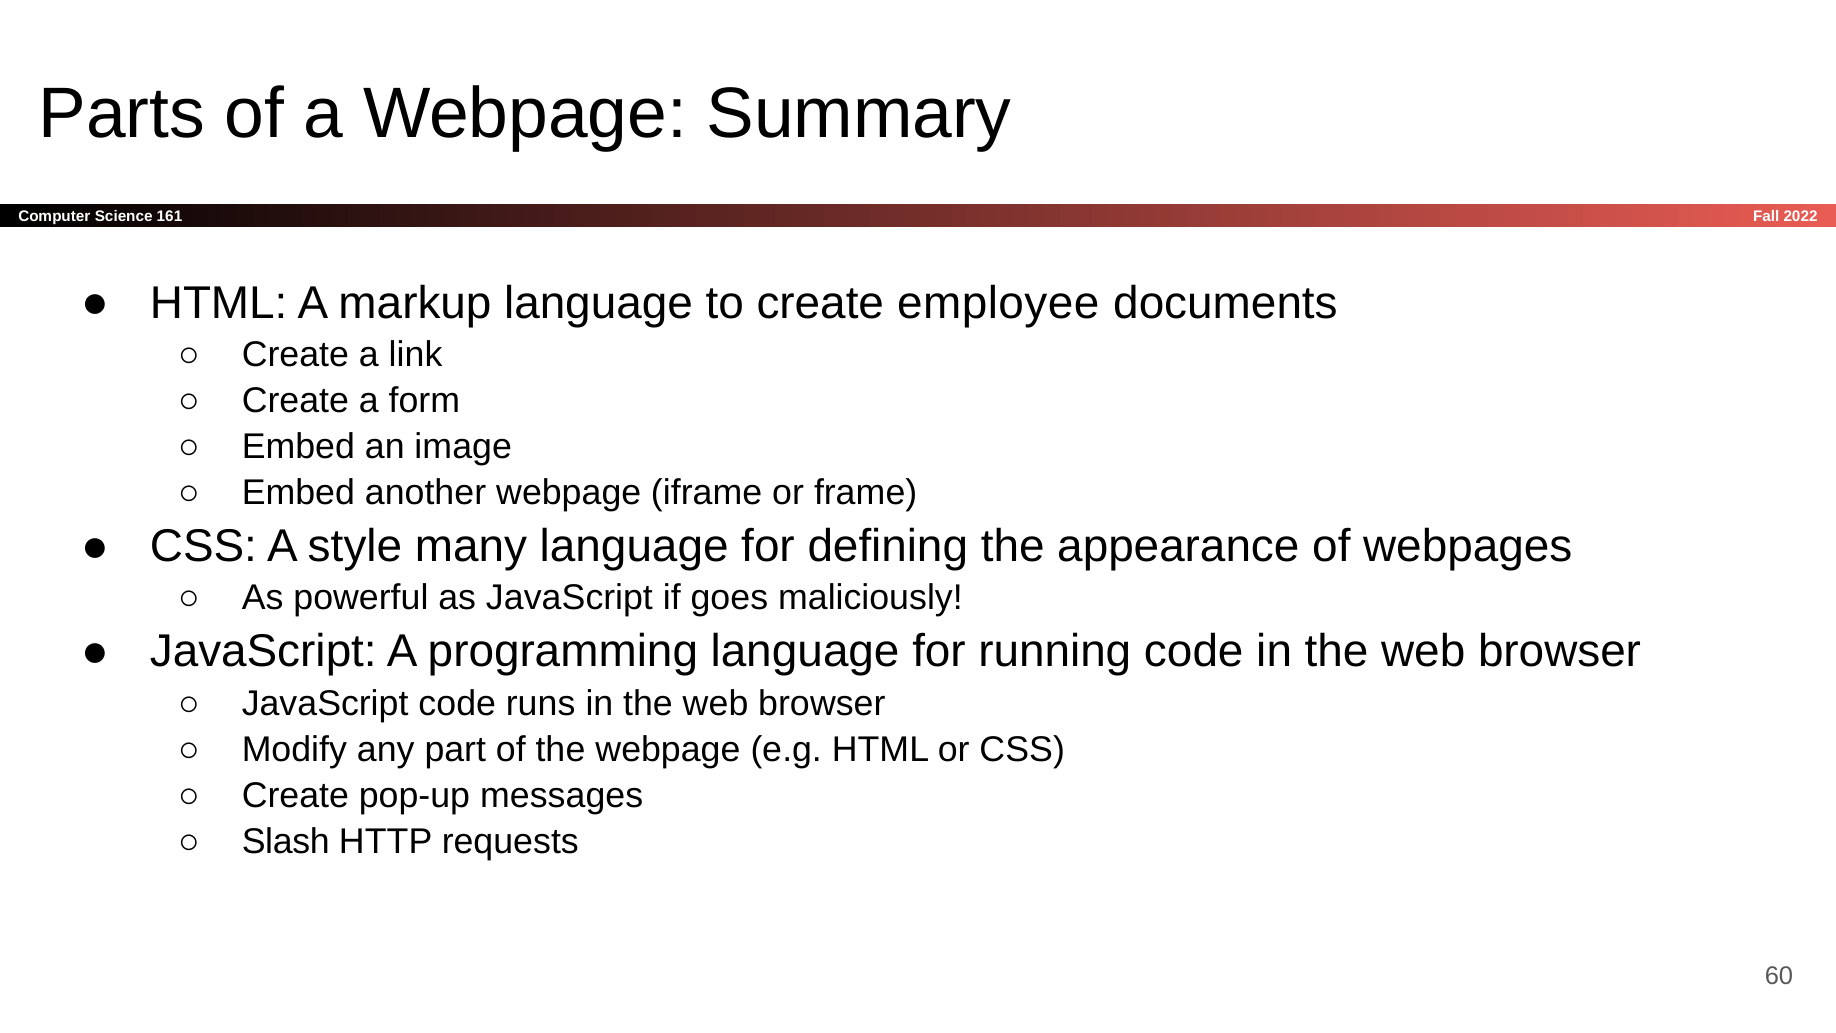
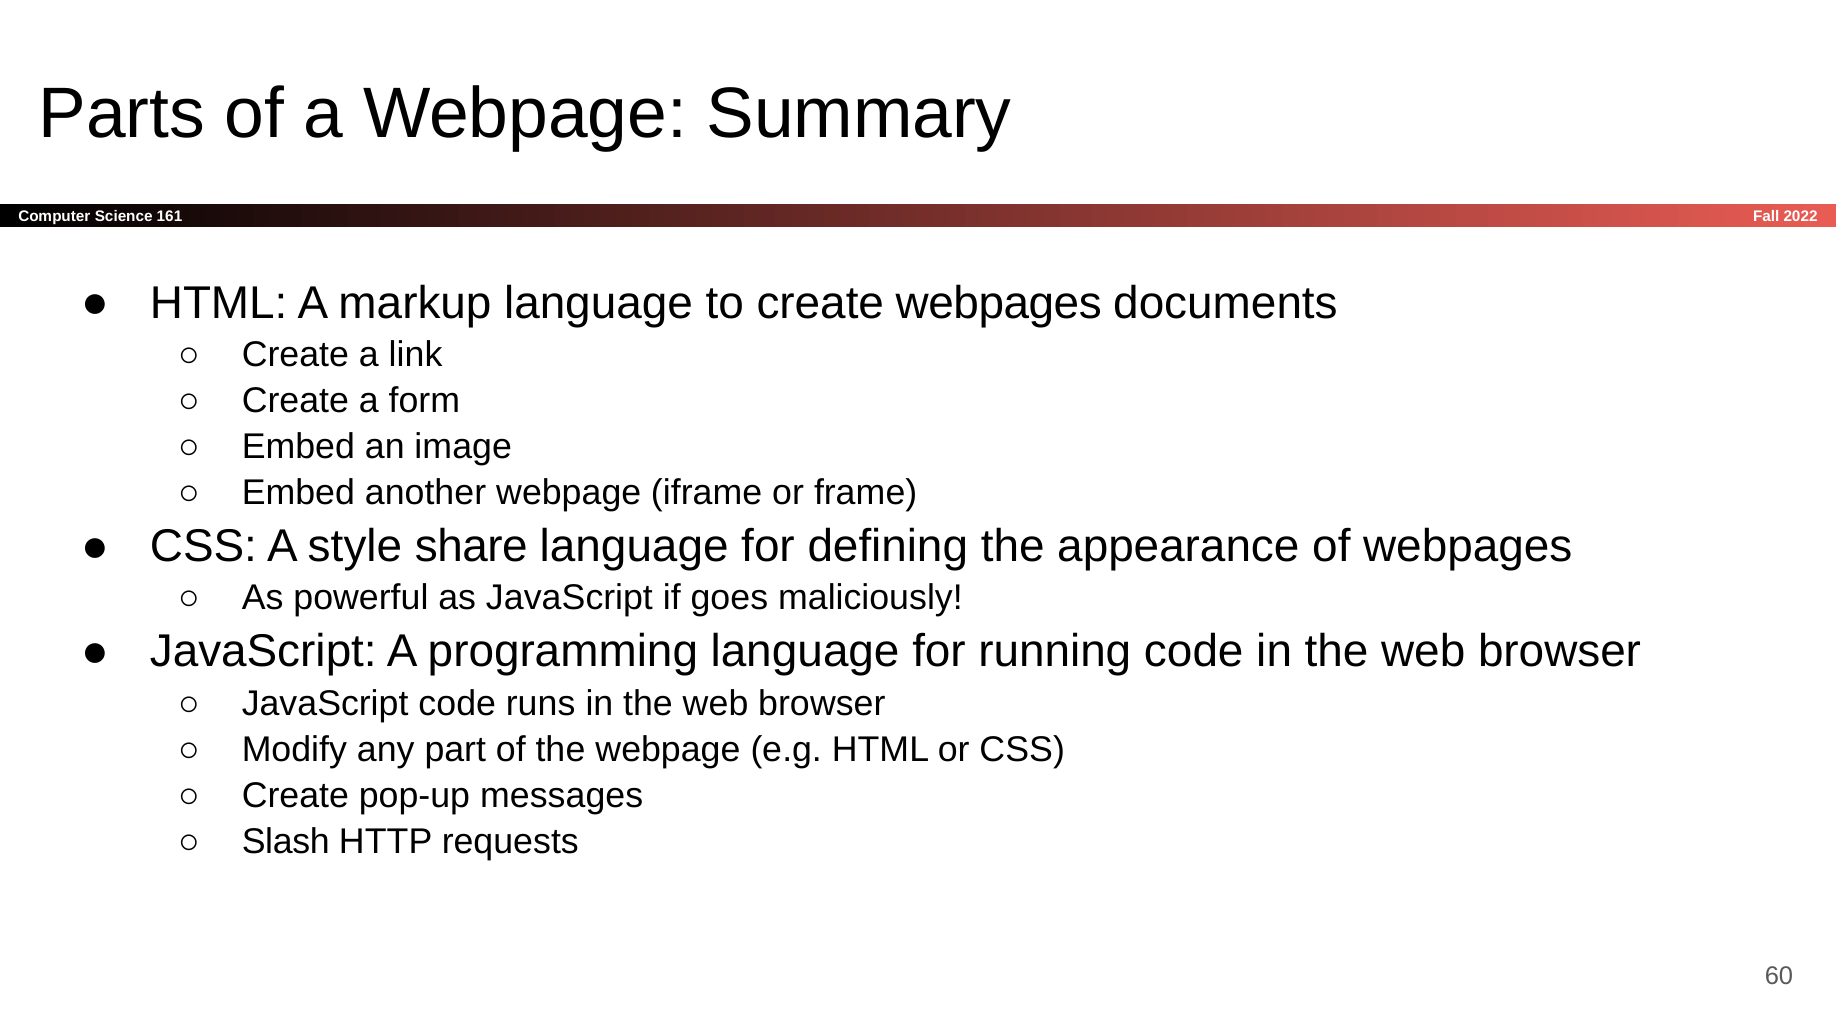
create employee: employee -> webpages (999, 303)
many: many -> share (471, 546)
